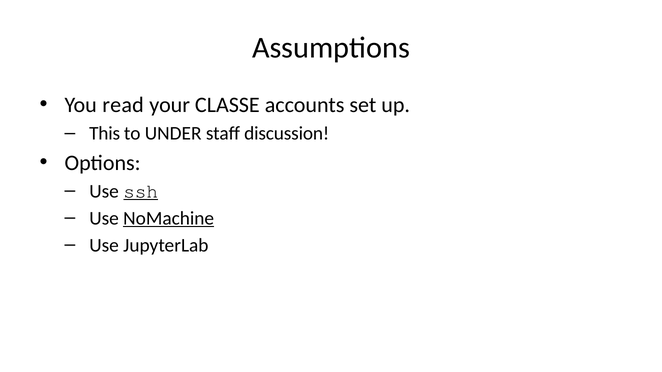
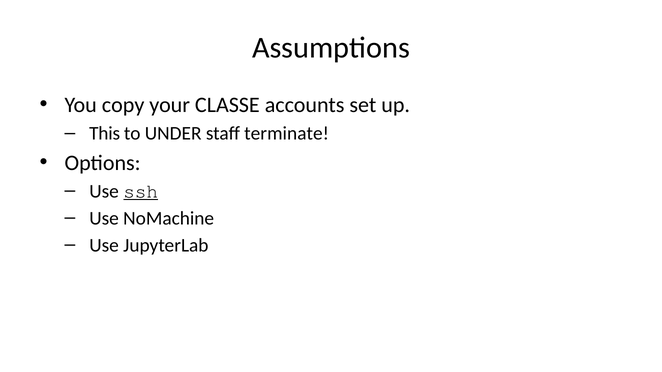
read: read -> copy (123, 105)
discussion: discussion -> terminate (287, 133)
NoMachine underline: present -> none (169, 218)
